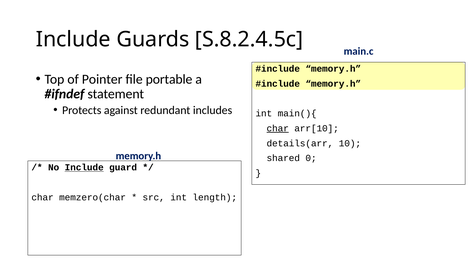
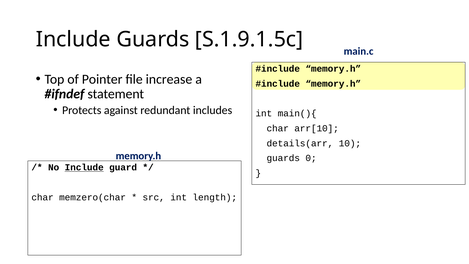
S.8.2.4.5c: S.8.2.4.5c -> S.1.9.1.5c (249, 39)
portable: portable -> increase (169, 79)
char underline: present -> none (278, 128)
shared: shared -> guards (283, 158)
